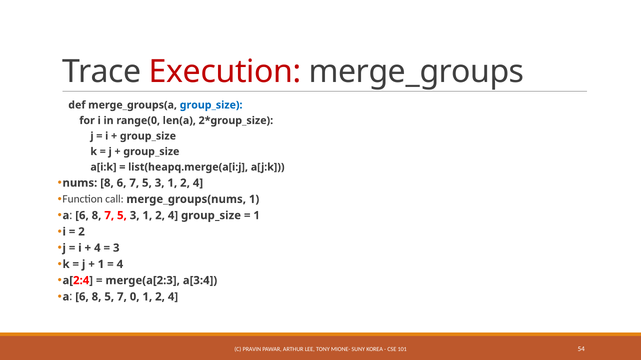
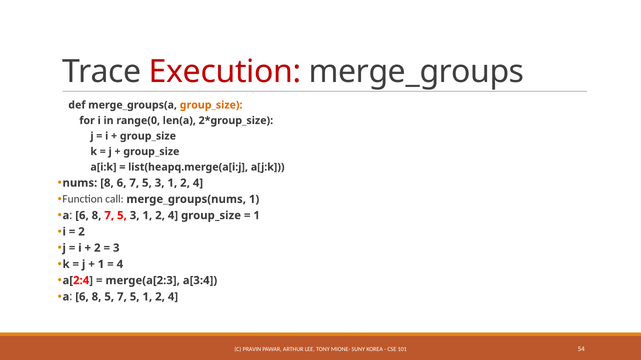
group_size colour: blue -> orange (211, 105)
4: 4 -> 2 (97, 248)
5 7 0: 0 -> 5 (135, 297)
